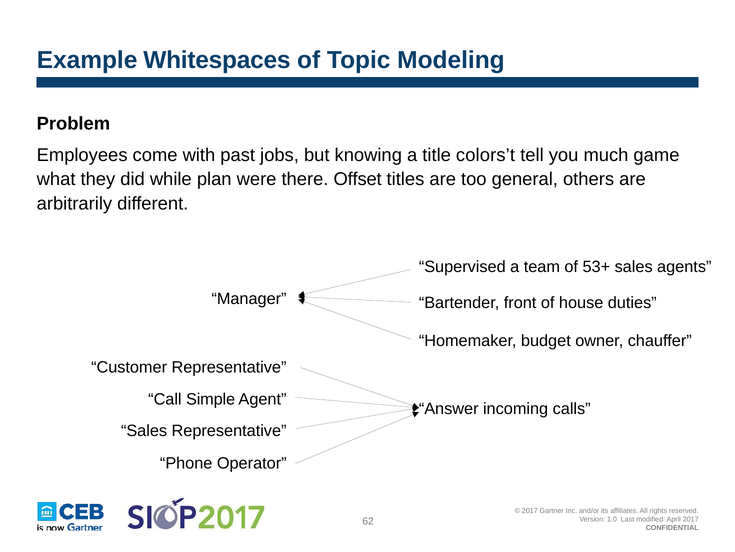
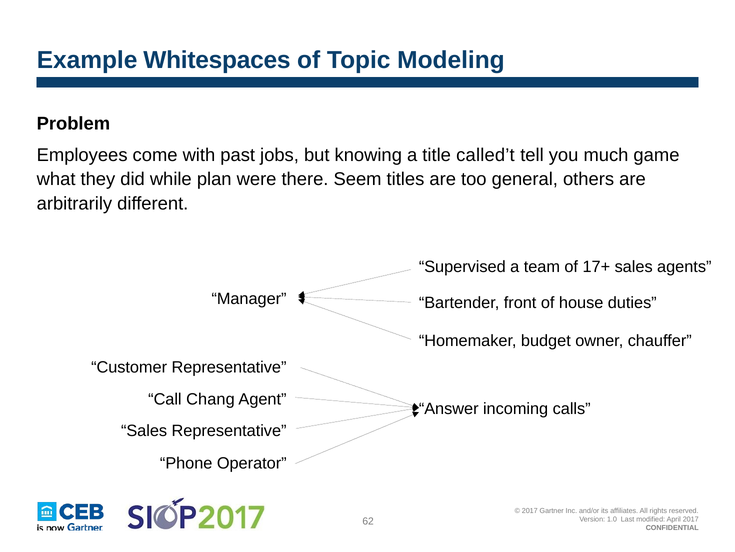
colors’t: colors’t -> called’t (485, 155)
Offset: Offset -> Seem (358, 179)
53+: 53+ -> 17+ (596, 267)
Simple: Simple -> Chang (210, 399)
